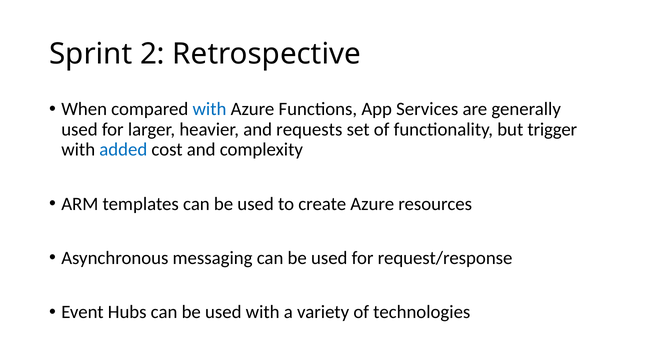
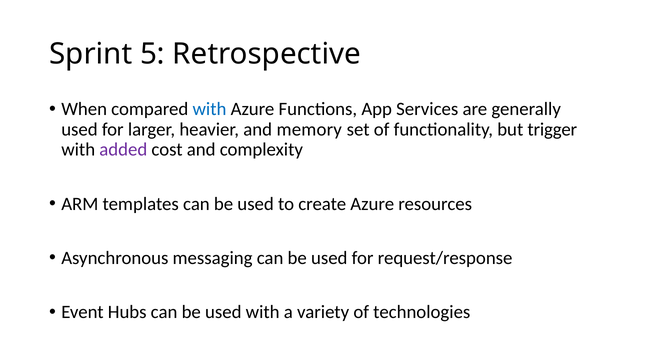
2: 2 -> 5 (152, 54)
requests: requests -> memory (309, 129)
added colour: blue -> purple (123, 150)
